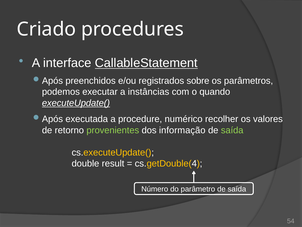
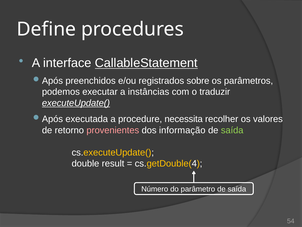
Criado: Criado -> Define (46, 29)
quando: quando -> traduzir (215, 92)
numérico: numérico -> necessita (184, 119)
provenientes colour: light green -> pink (113, 130)
